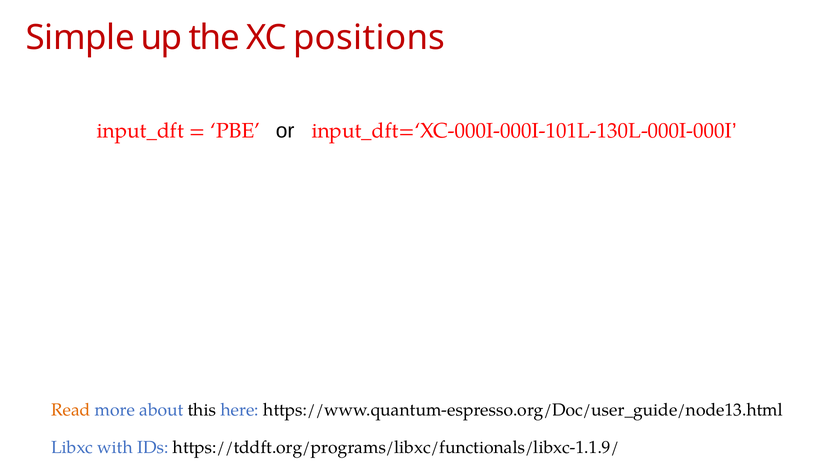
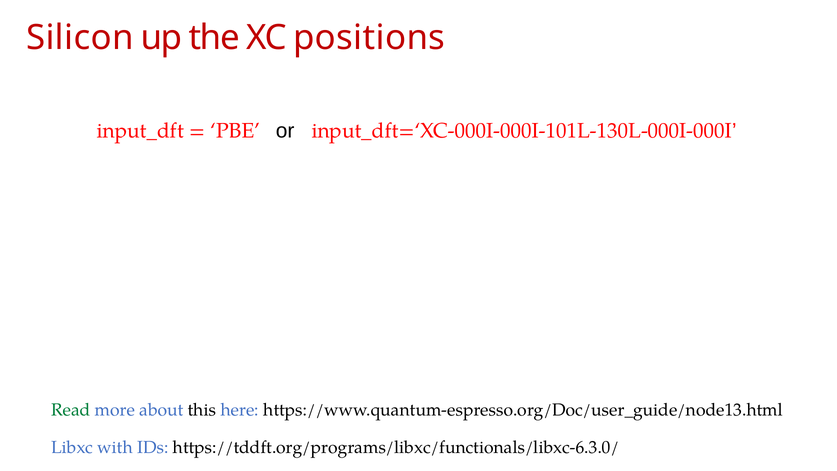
Simple: Simple -> Silicon (80, 38)
Read colour: orange -> green (71, 410)
https://tddft.org/programs/libxc/functionals/libxc-1.1.9/: https://tddft.org/programs/libxc/functionals/libxc-1.1.9/ -> https://tddft.org/programs/libxc/functionals/libxc-6.3.0/ (396, 447)
